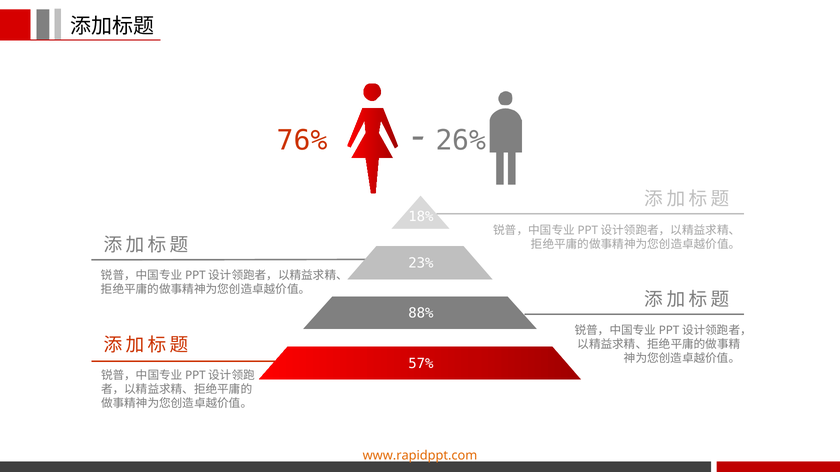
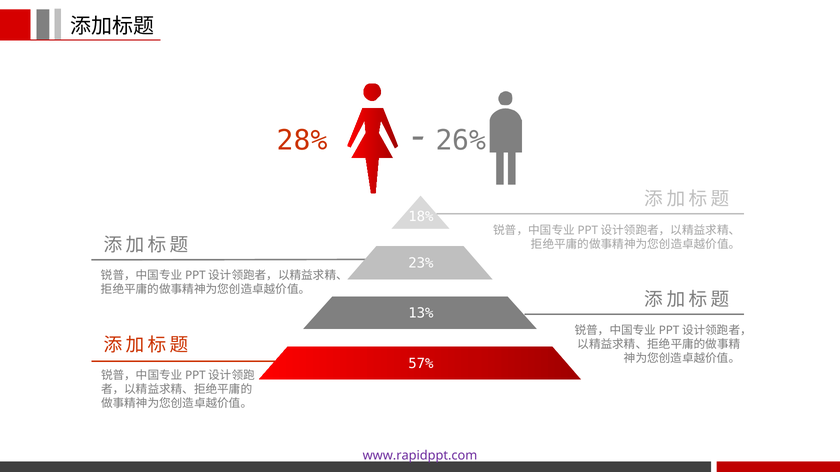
76%: 76% -> 28% (302, 141)
88%: 88% -> 13% (421, 314)
www.rapidppt.com colour: orange -> purple (420, 456)
